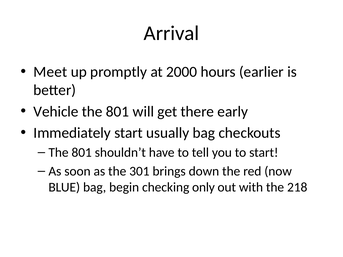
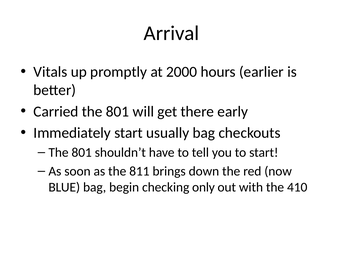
Meet: Meet -> Vitals (50, 72)
Vehicle: Vehicle -> Carried (56, 112)
301: 301 -> 811 (139, 171)
218: 218 -> 410 (297, 187)
